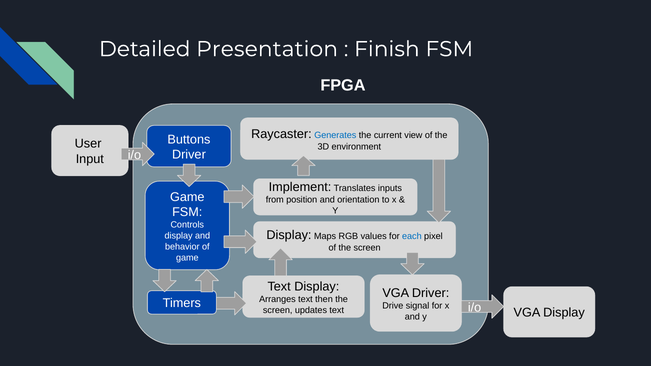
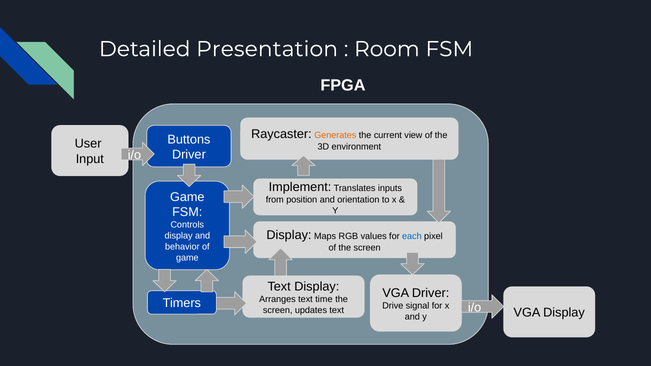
Finish: Finish -> Room (387, 49)
Generates colour: blue -> orange (335, 135)
then: then -> time (324, 300)
